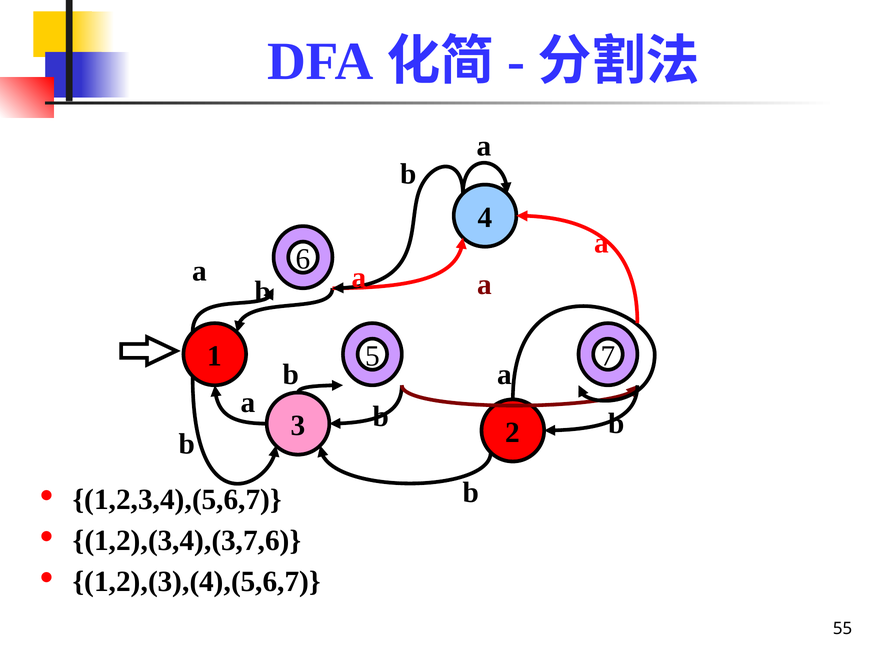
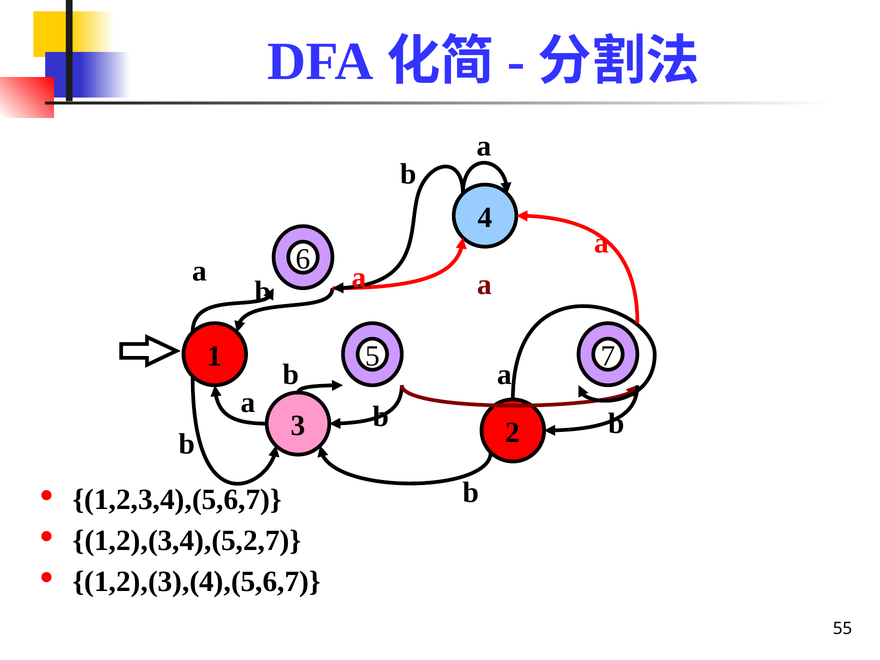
1,2),(3,4),(3,7,6: 1,2),(3,4),(3,7,6 -> 1,2),(3,4),(5,2,7 (187, 541)
